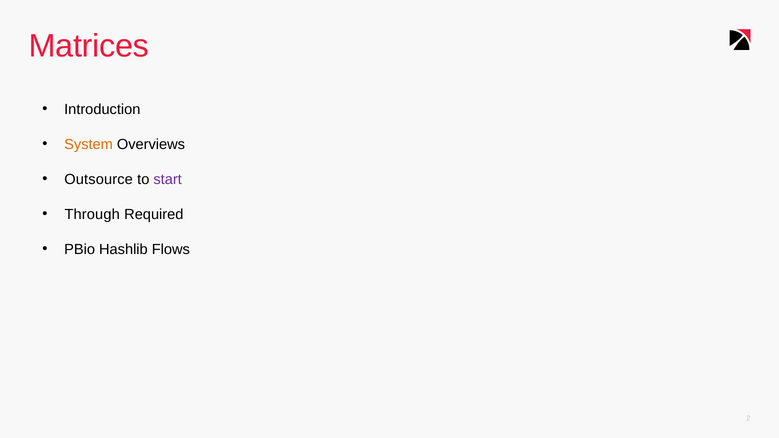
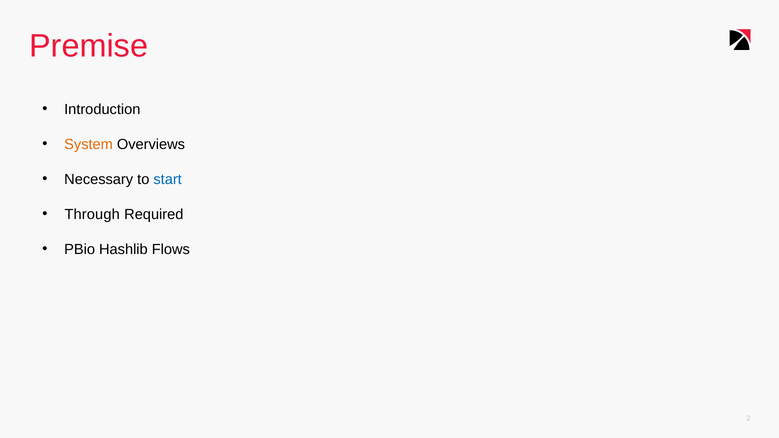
Matrices: Matrices -> Premise (89, 46)
Outsource: Outsource -> Necessary (99, 179)
start colour: purple -> blue (168, 179)
